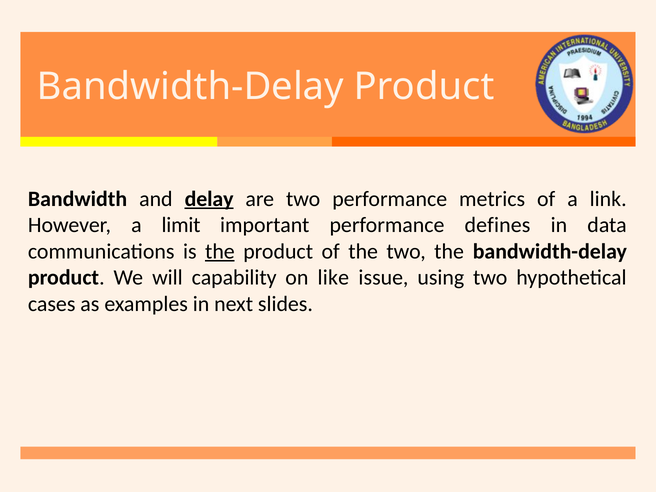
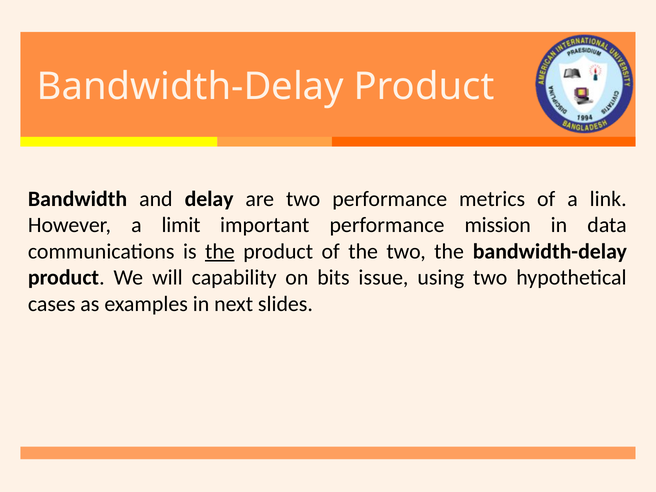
delay underline: present -> none (209, 199)
defines: defines -> mission (498, 225)
like: like -> bits (333, 278)
